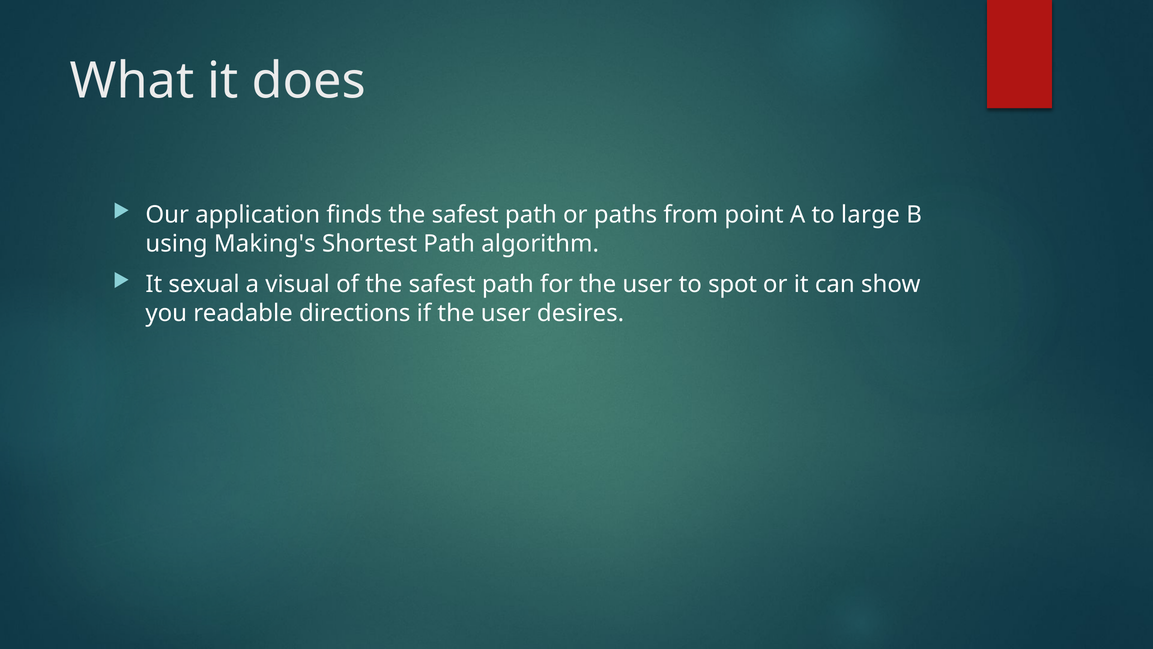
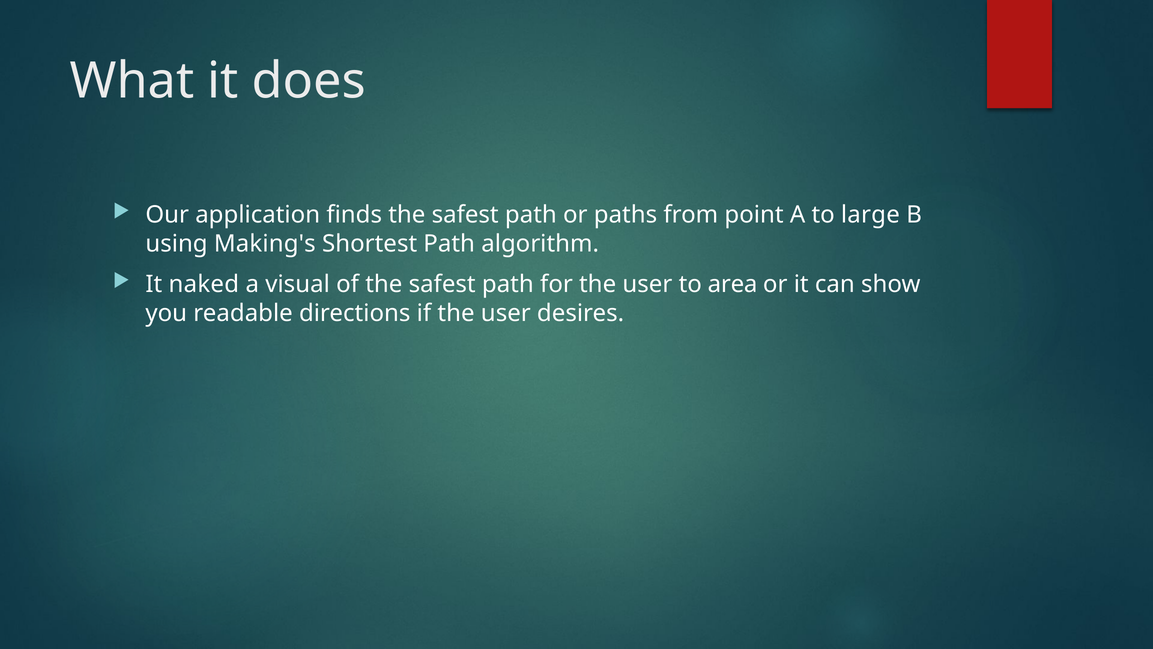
sexual: sexual -> naked (204, 284)
spot: spot -> area (733, 284)
